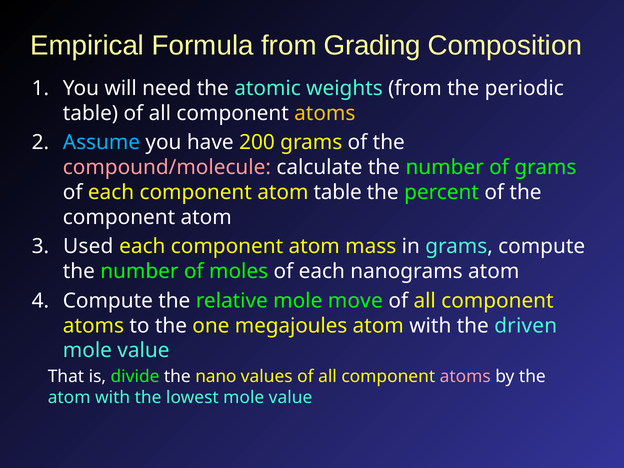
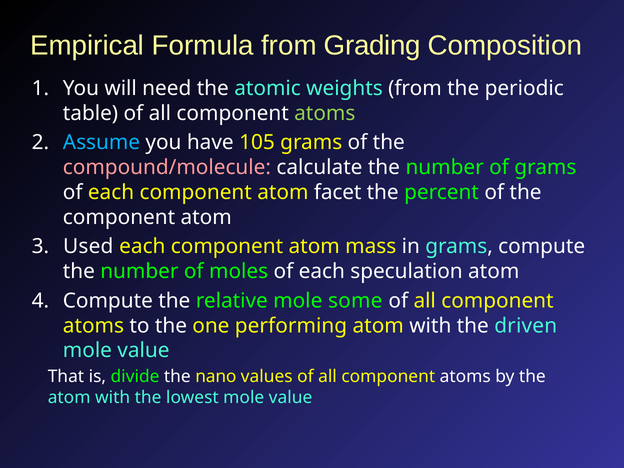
atoms colour: yellow -> light green (325, 114)
200: 200 -> 105 (257, 143)
atom table: table -> facet (338, 193)
nanograms: nanograms -> speculation (407, 272)
move: move -> some (355, 301)
megajoules: megajoules -> performing (291, 326)
atoms colour: pink -> white (465, 377)
